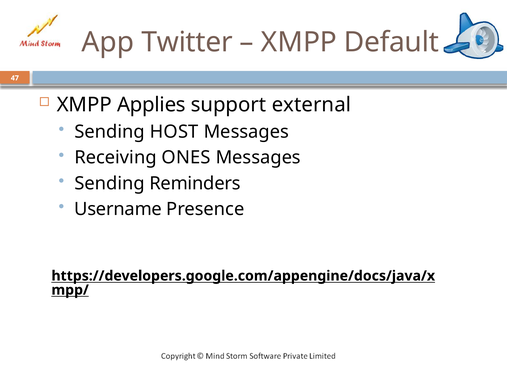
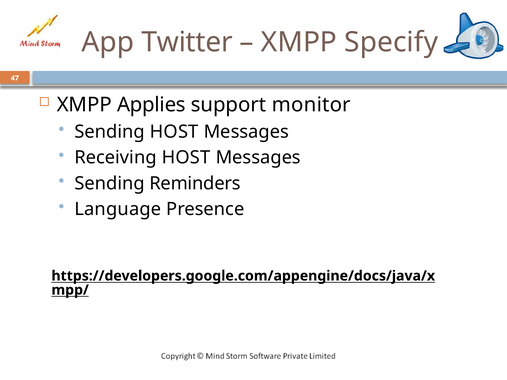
Default: Default -> Specify (391, 42)
external: external -> monitor (311, 105)
Receiving ONES: ONES -> HOST (186, 158)
Username: Username -> Language (118, 209)
